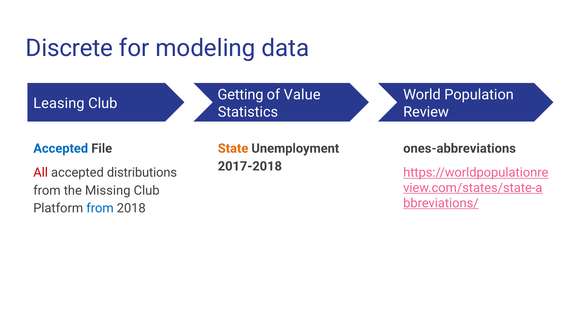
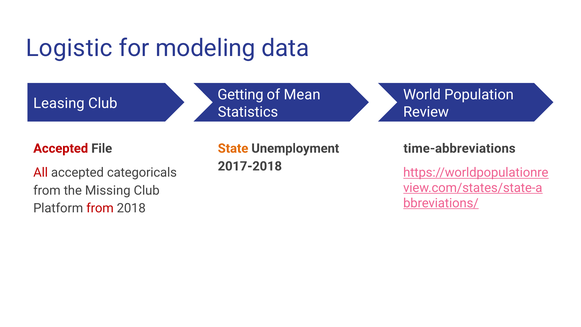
Discrete: Discrete -> Logistic (69, 48)
Value: Value -> Mean (302, 95)
Accepted colour: blue -> red (61, 148)
ones-abbreviations: ones-abbreviations -> time-abbreviations (459, 148)
distributions: distributions -> categoricals (142, 173)
from colour: blue -> red (100, 208)
